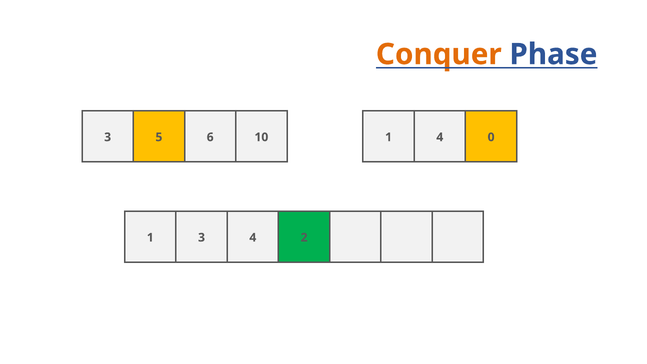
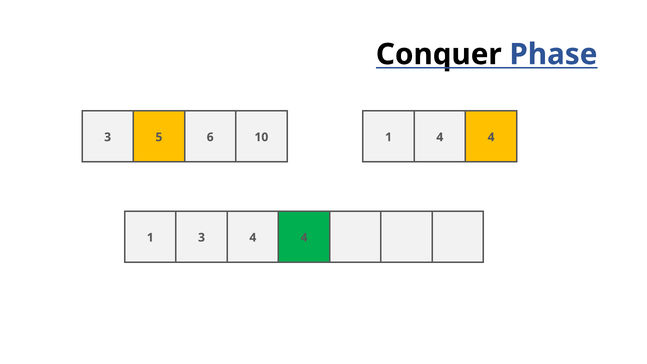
Conquer colour: orange -> black (439, 54)
1 4 0: 0 -> 4 (491, 137)
3 4 2: 2 -> 4 (304, 238)
